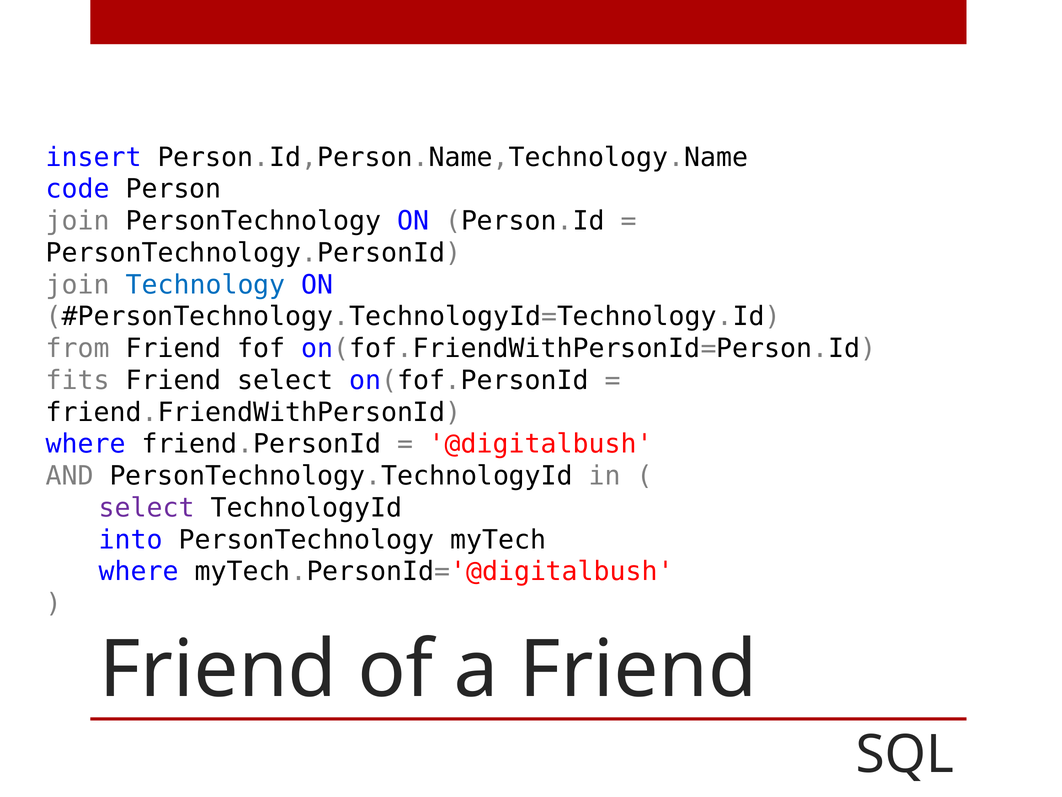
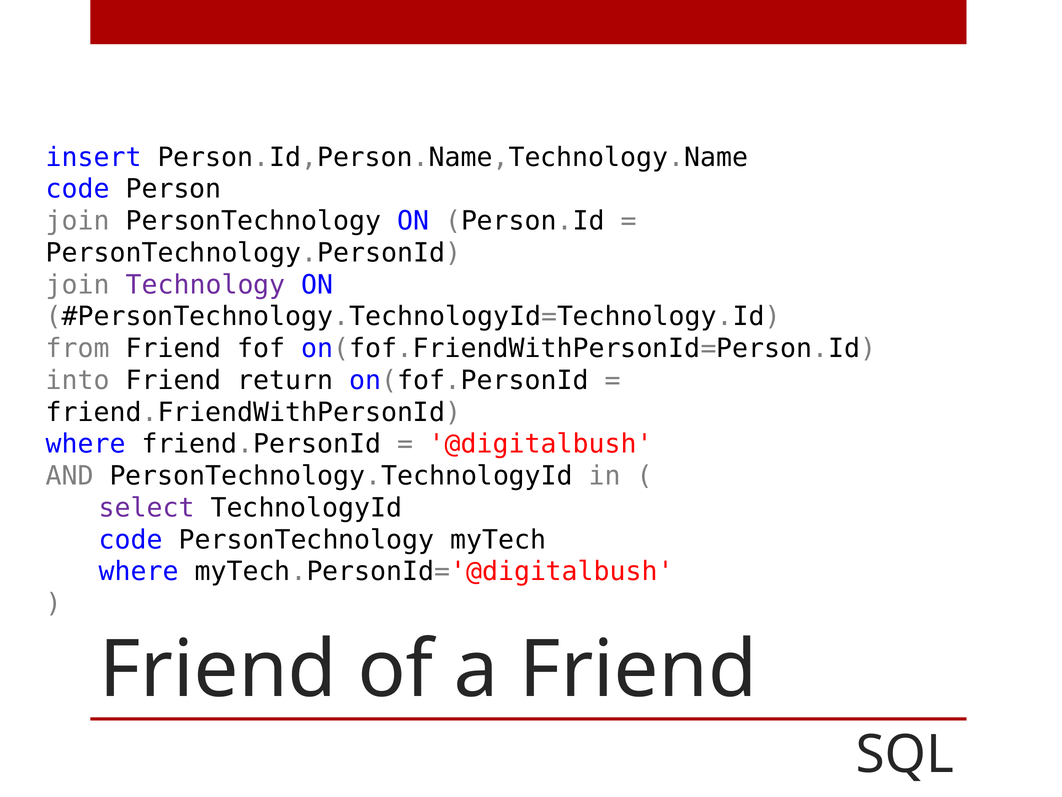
Technology colour: blue -> purple (206, 285)
fits: fits -> into (78, 380)
Friend select: select -> return (285, 380)
into: into -> code (131, 540)
